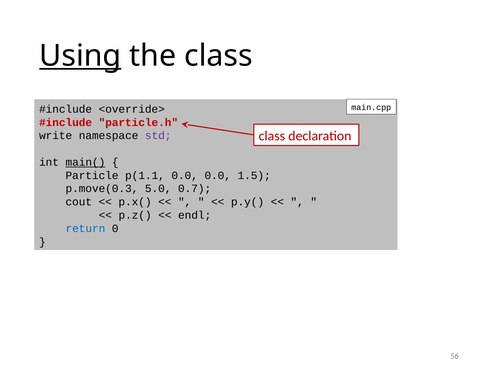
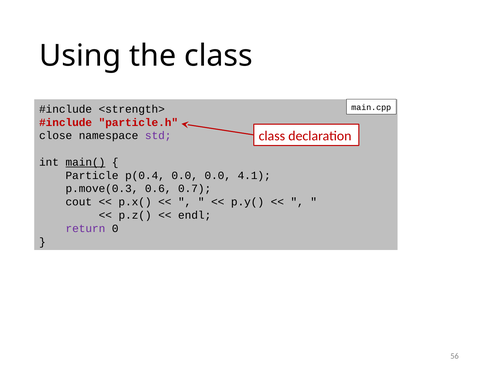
Using underline: present -> none (80, 56)
<override>: <override> -> <strength> (132, 109)
write: write -> close (56, 136)
p(1.1: p(1.1 -> p(0.4 (145, 176)
1.5: 1.5 -> 4.1 (254, 176)
5.0: 5.0 -> 0.6 (158, 189)
return colour: blue -> purple (85, 229)
